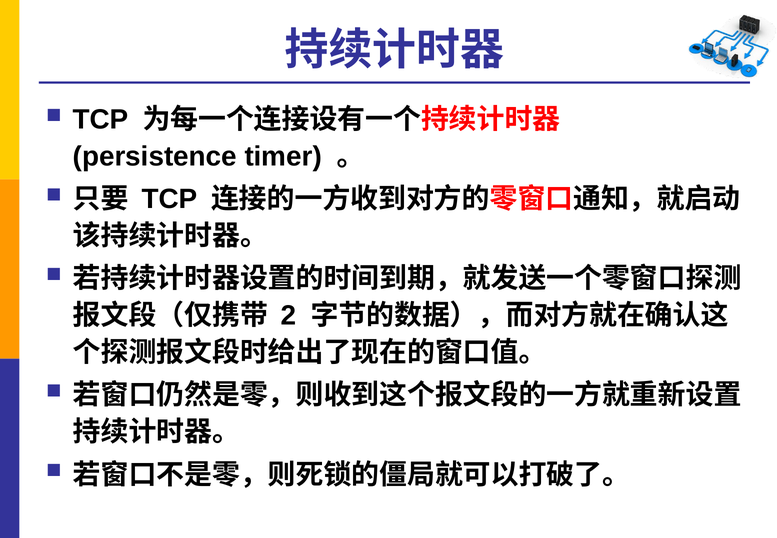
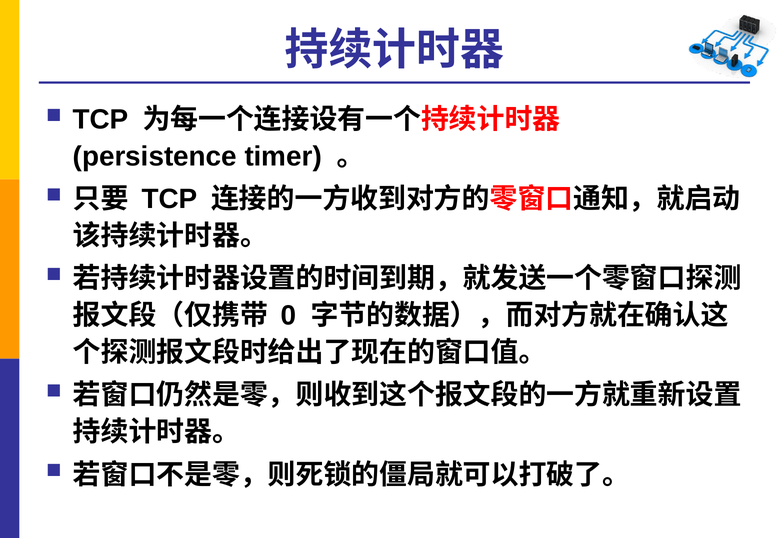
2: 2 -> 0 (289, 316)
